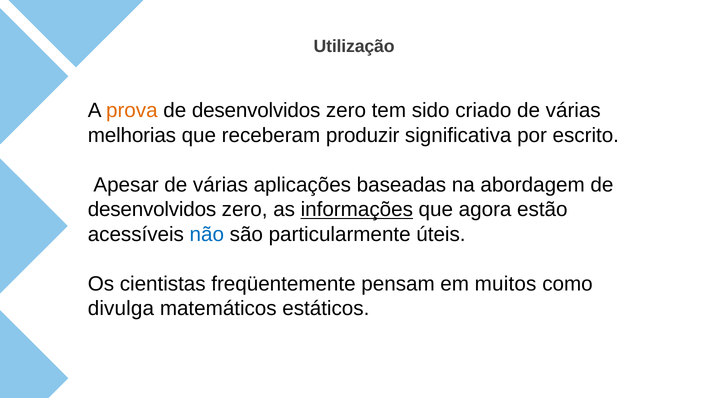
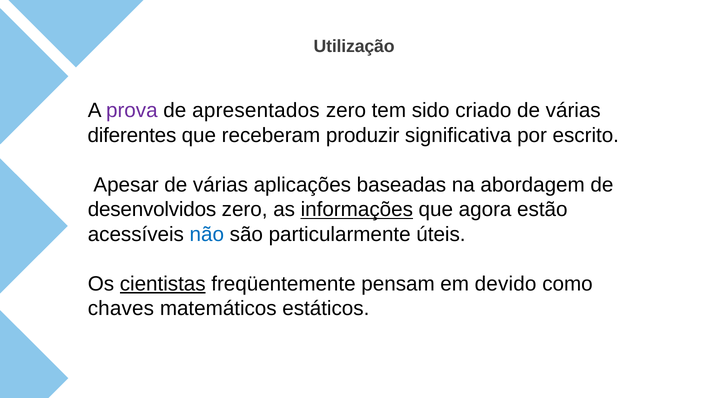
prova colour: orange -> purple (132, 111)
desenvolvidos: desenvolvidos -> apresentados (256, 111)
melhorias: melhorias -> diferentes (132, 135)
cientistas underline: none -> present (163, 284)
muitos: muitos -> devido (506, 284)
divulga: divulga -> chaves (121, 309)
